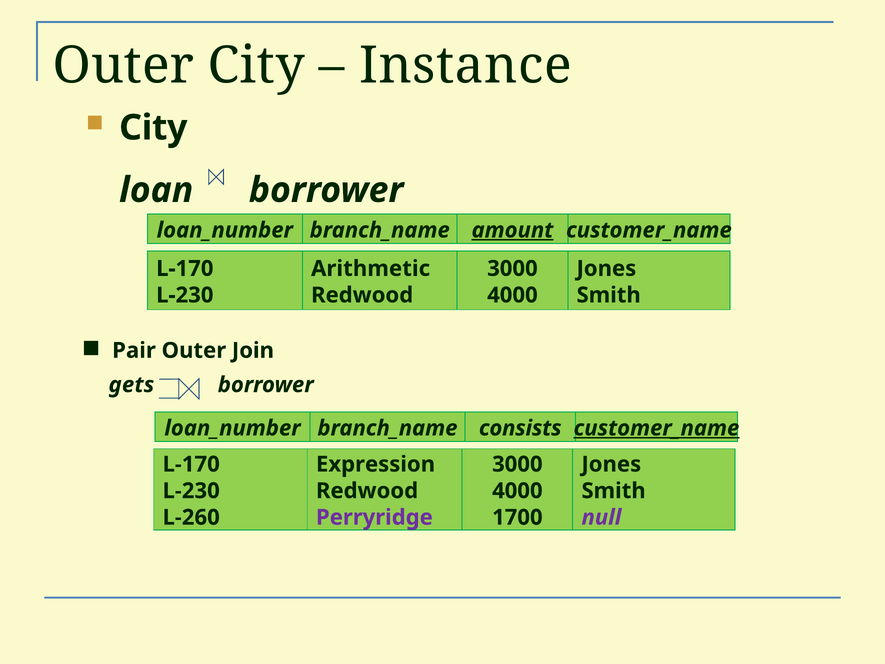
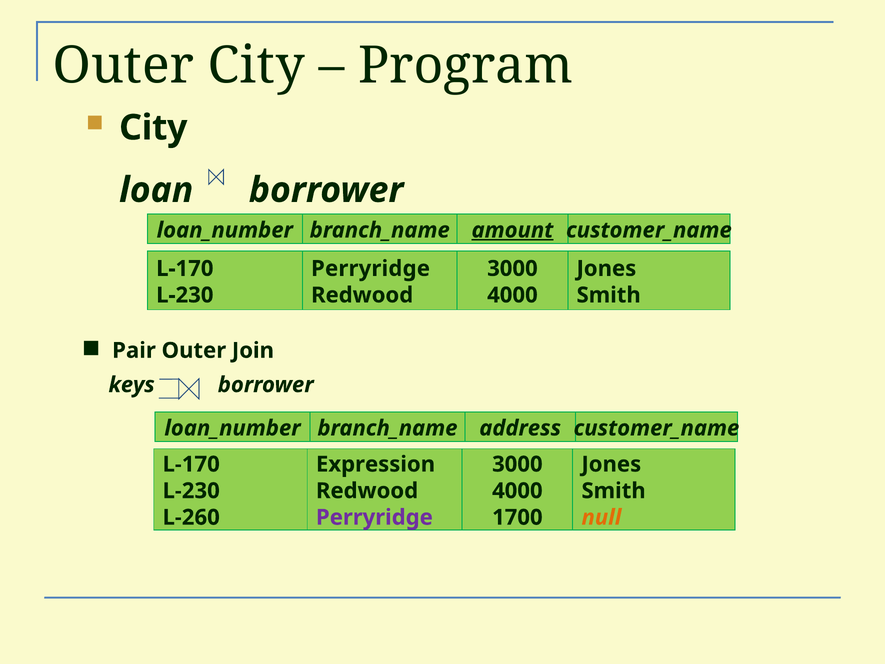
Instance: Instance -> Program (466, 66)
Arithmetic: Arithmetic -> Perryridge (371, 268)
gets: gets -> keys (132, 385)
consists: consists -> address (520, 428)
customer_name underline: present -> none (656, 428)
null colour: purple -> orange (601, 517)
